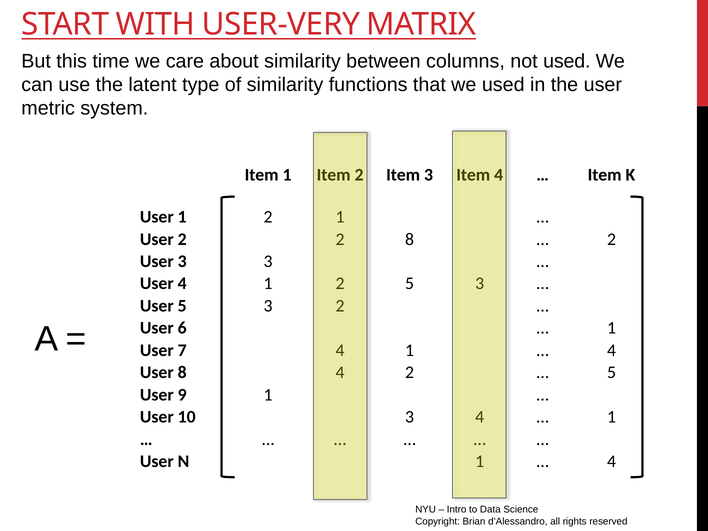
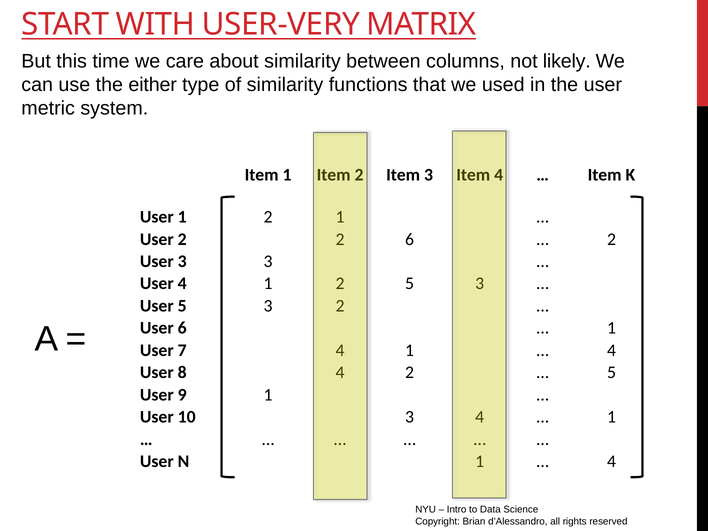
not used: used -> likely (567, 61)
latent: latent -> either (153, 85)
8: 8 -> 6 (410, 239)
